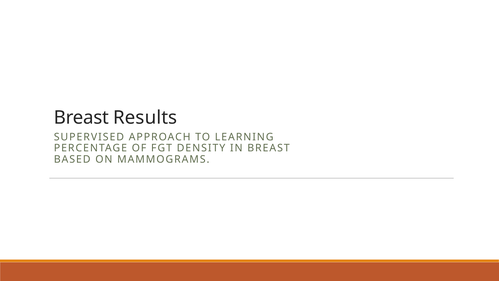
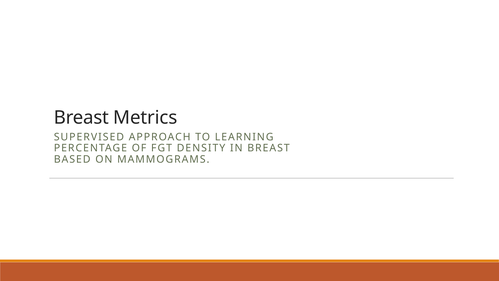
Results: Results -> Metrics (145, 117)
